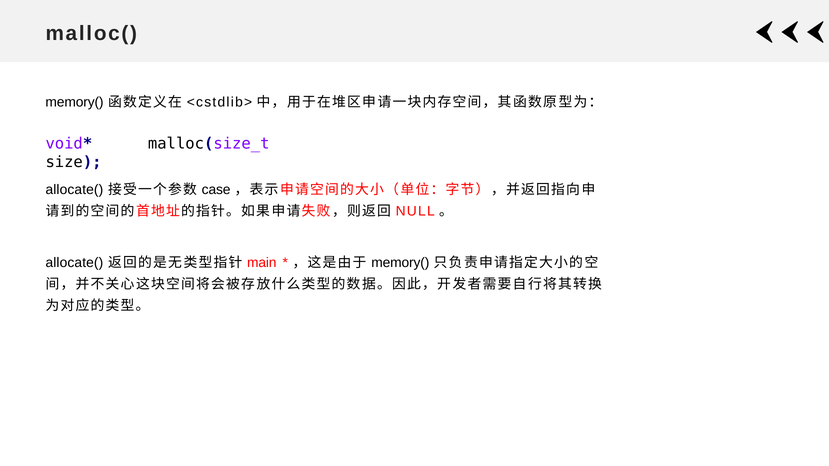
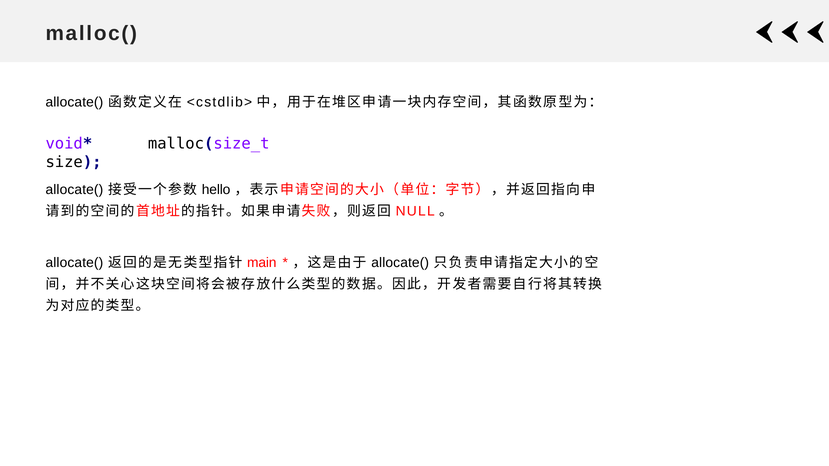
memory(: memory( -> allocate( (74, 102)
case: case -> hello (216, 190)
memory(: memory( -> allocate( (400, 263)
